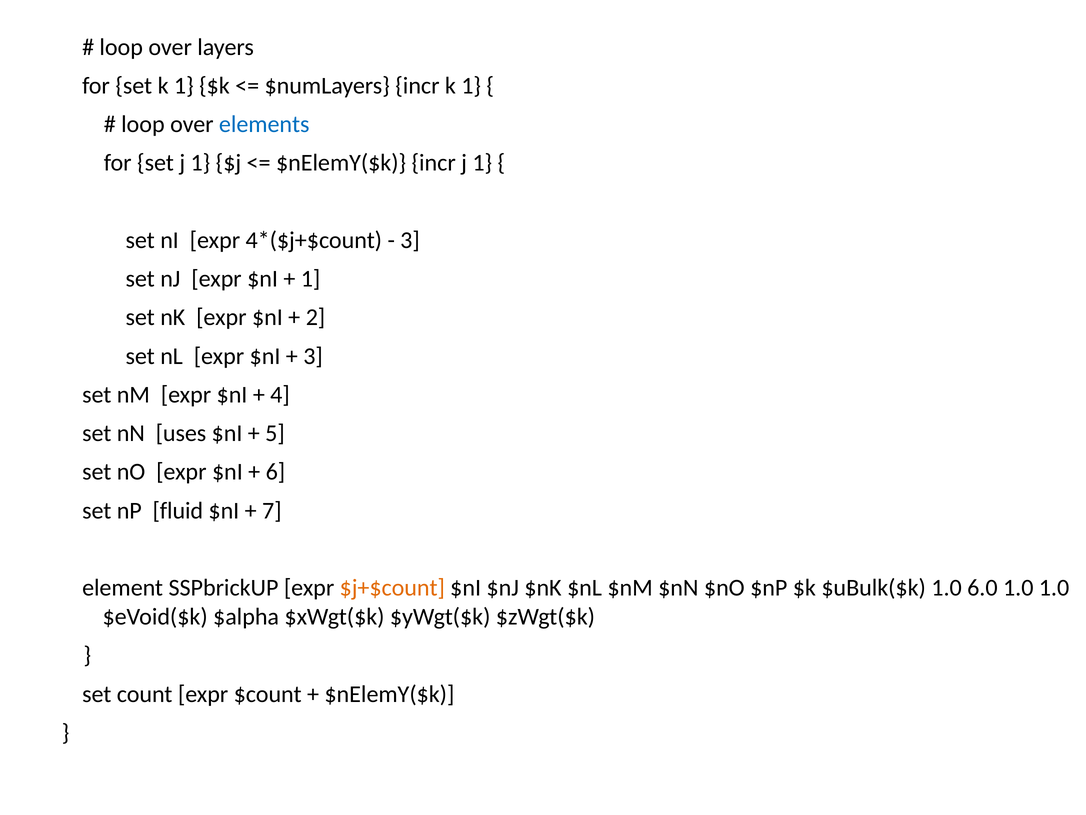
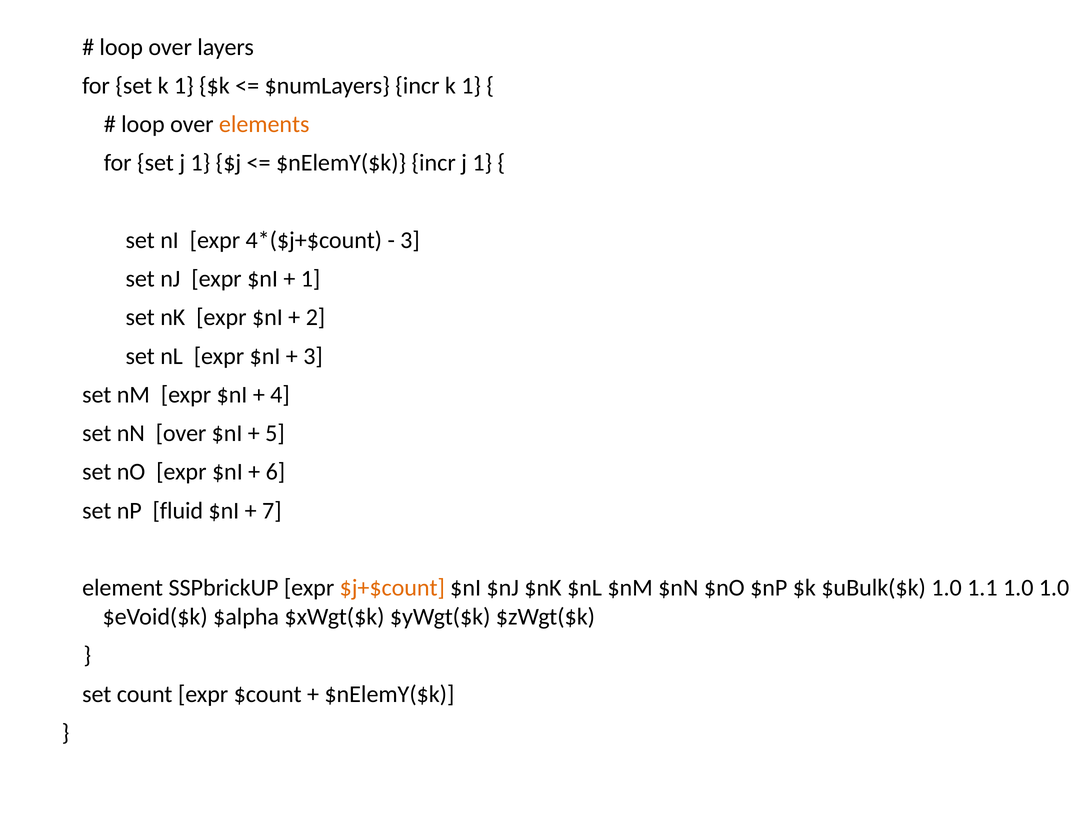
elements colour: blue -> orange (264, 124)
nN uses: uses -> over (181, 433)
6.0: 6.0 -> 1.1 (982, 588)
